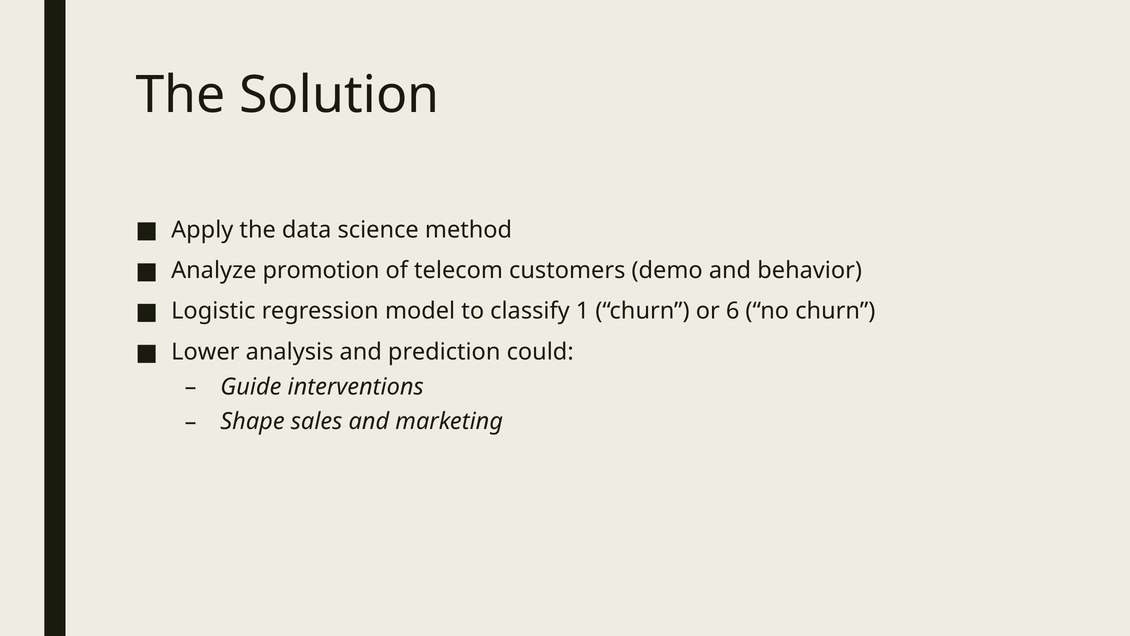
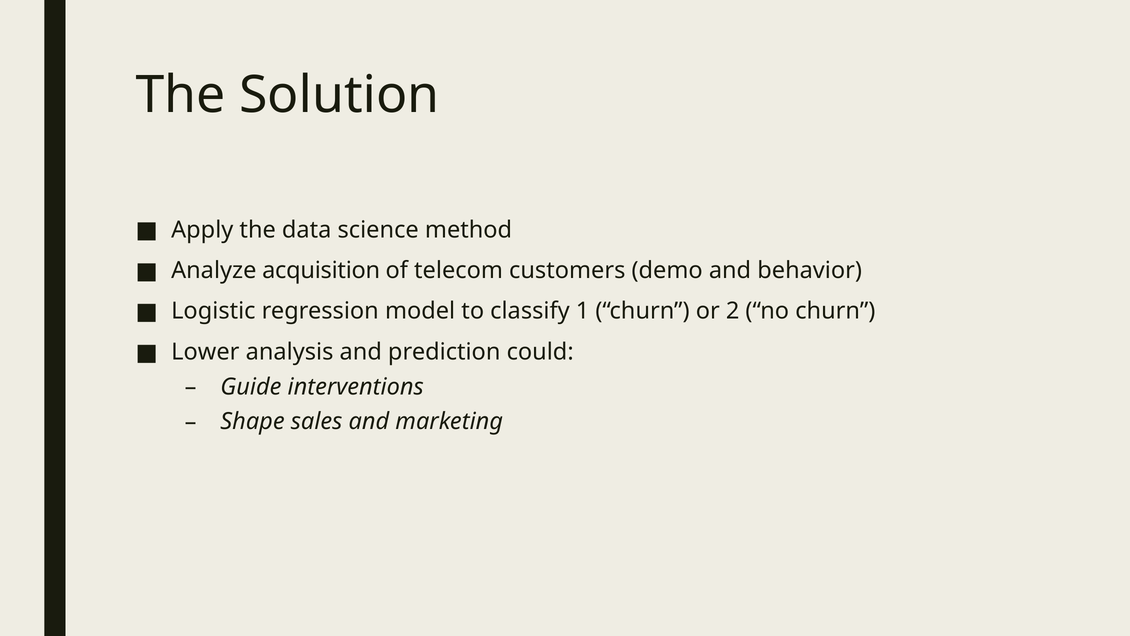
promotion: promotion -> acquisition (321, 270)
6: 6 -> 2 (733, 311)
